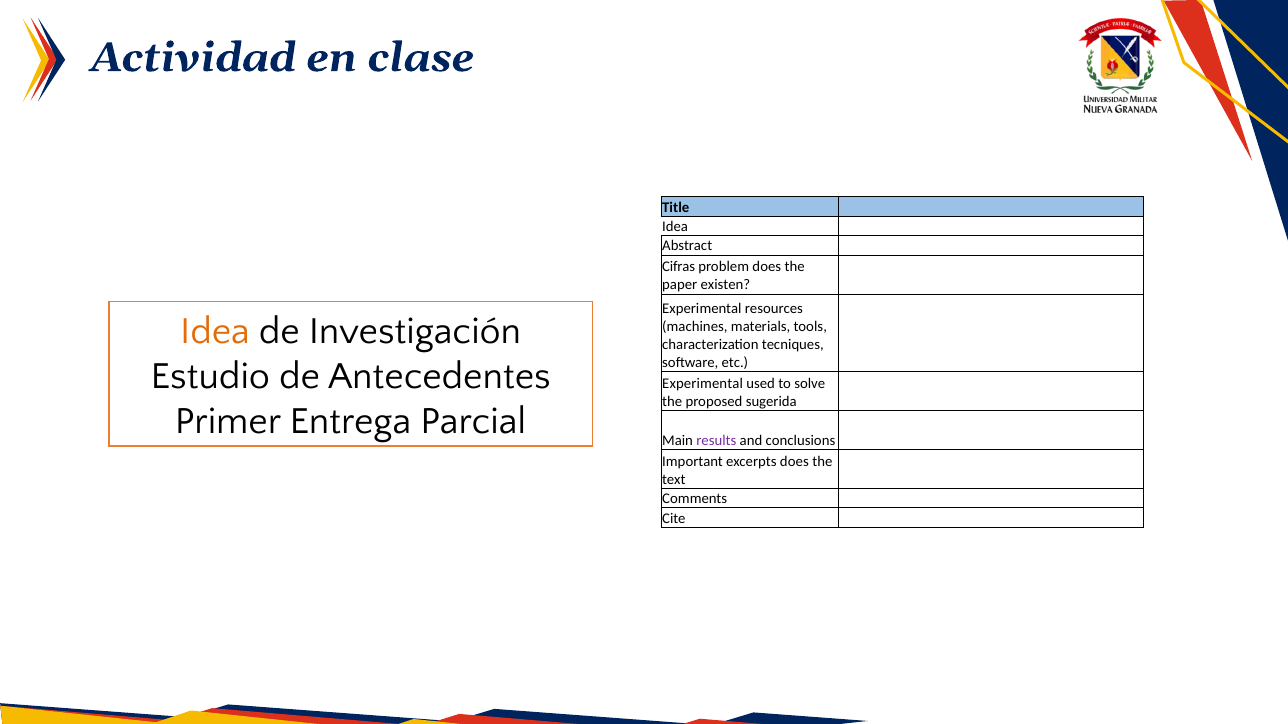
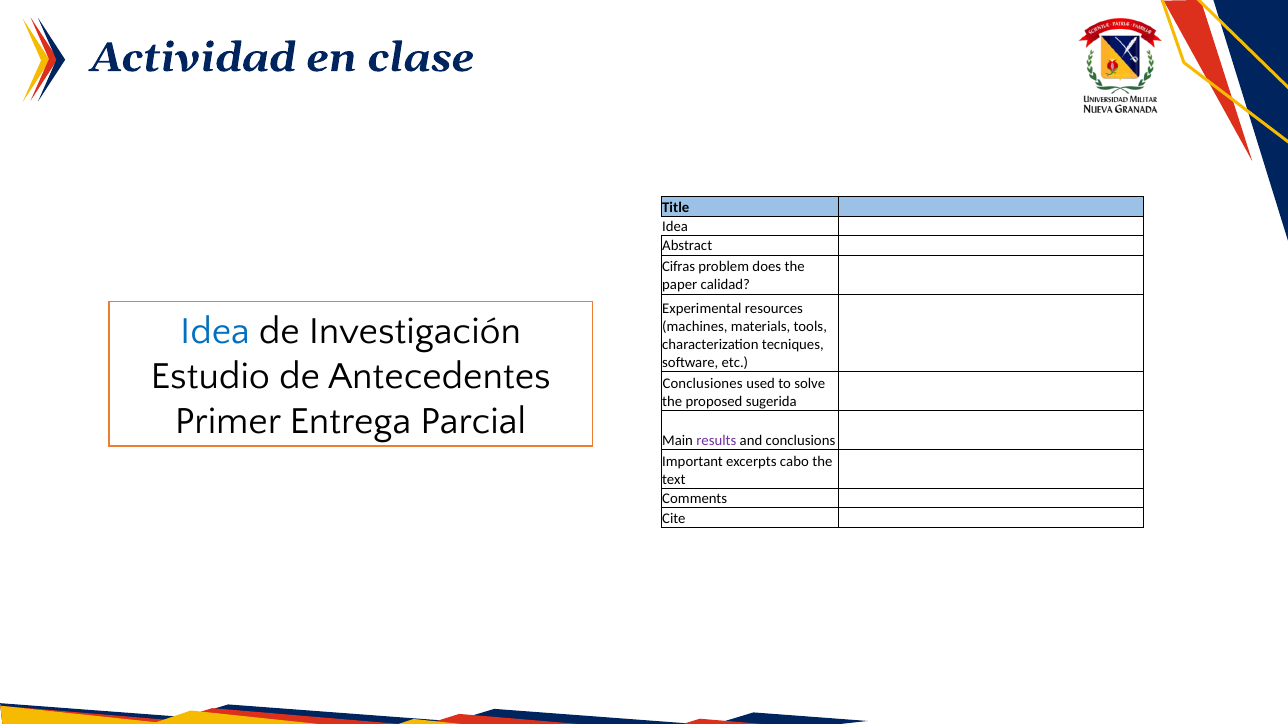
existen: existen -> calidad (725, 285)
Idea colour: orange -> blue (215, 331)
Experimental: Experimental -> Conclusiones (703, 384)
excerpts does: does -> cabo (794, 462)
